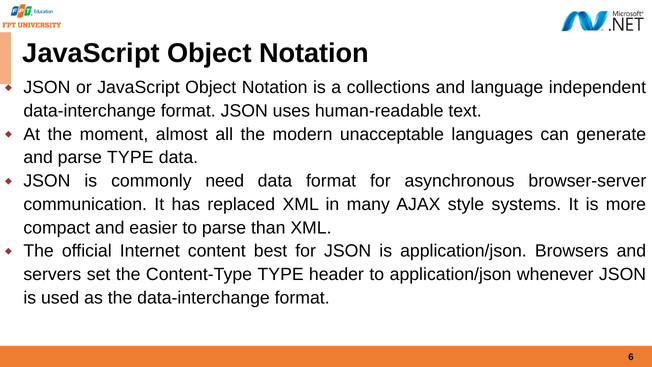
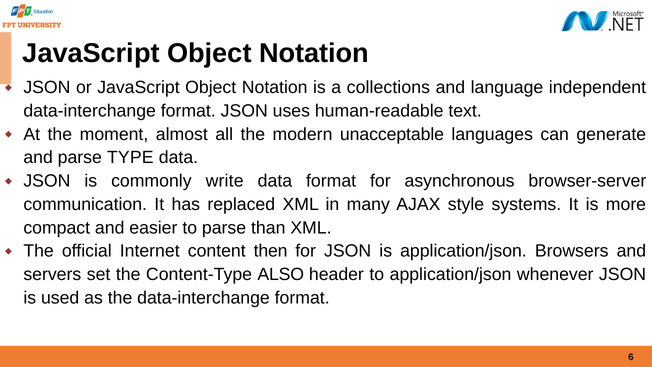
need: need -> write (225, 181)
best: best -> then (271, 251)
Content-Type TYPE: TYPE -> ALSO (281, 274)
